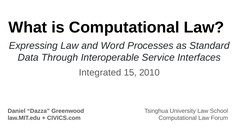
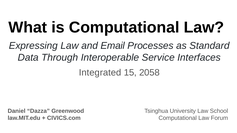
Word: Word -> Email (113, 46)
2010: 2010 -> 2058 (149, 73)
